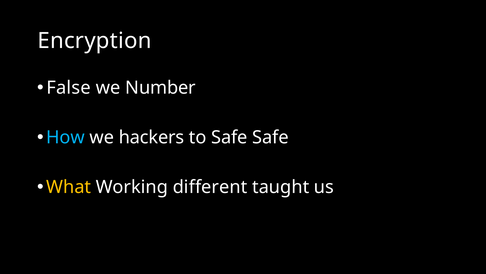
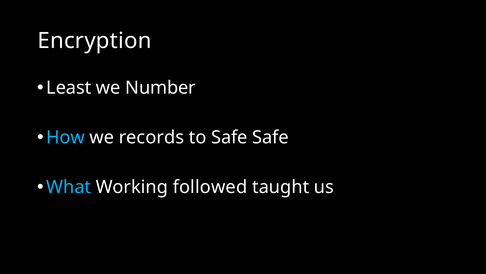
False: False -> Least (69, 88)
hackers: hackers -> records (151, 137)
What colour: yellow -> light blue (69, 187)
different: different -> followed (210, 187)
